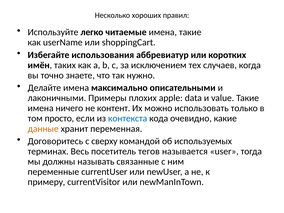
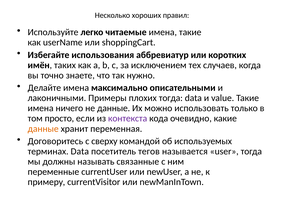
плохих apple: apple -> тогда (171, 98)
не контент: контент -> данные (114, 108)
контекста colour: blue -> purple (128, 118)
терминах Весь: Весь -> Data (80, 151)
